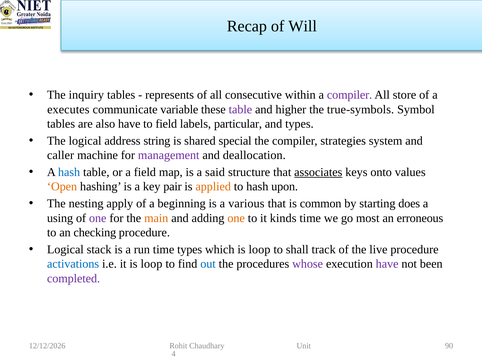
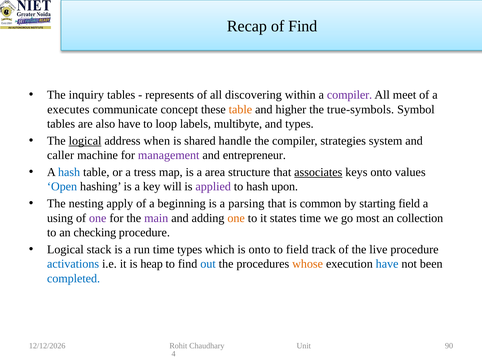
of Will: Will -> Find (303, 26)
consecutive: consecutive -> discovering (253, 95)
store: store -> meet (404, 95)
variable: variable -> concept (179, 109)
table colour: purple -> orange (240, 109)
to field: field -> loop (166, 124)
particular: particular -> multibyte (238, 124)
logical underline: none -> present (85, 141)
string: string -> when (157, 141)
special: special -> handle (235, 141)
deallocation: deallocation -> entrepreneur (254, 155)
a field: field -> tress (145, 172)
said: said -> area (215, 172)
Open colour: orange -> blue (62, 186)
pair: pair -> will (173, 186)
applied colour: orange -> purple (213, 186)
various: various -> parsing (246, 203)
starting does: does -> field (409, 203)
main colour: orange -> purple (156, 218)
kinds: kinds -> states (283, 218)
erroneous: erroneous -> collection (420, 218)
which is loop: loop -> onto (259, 249)
to shall: shall -> field (297, 249)
it is loop: loop -> heap (152, 264)
whose colour: purple -> orange (308, 264)
have colour: purple -> blue (387, 264)
completed colour: purple -> blue (74, 278)
